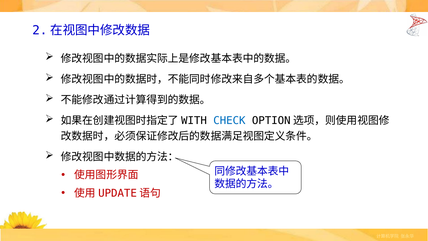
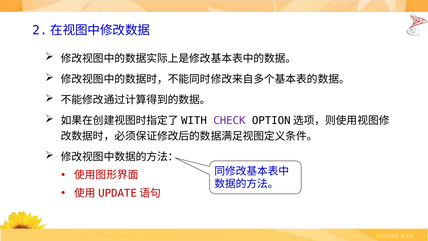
CHECK colour: blue -> purple (229, 121)
